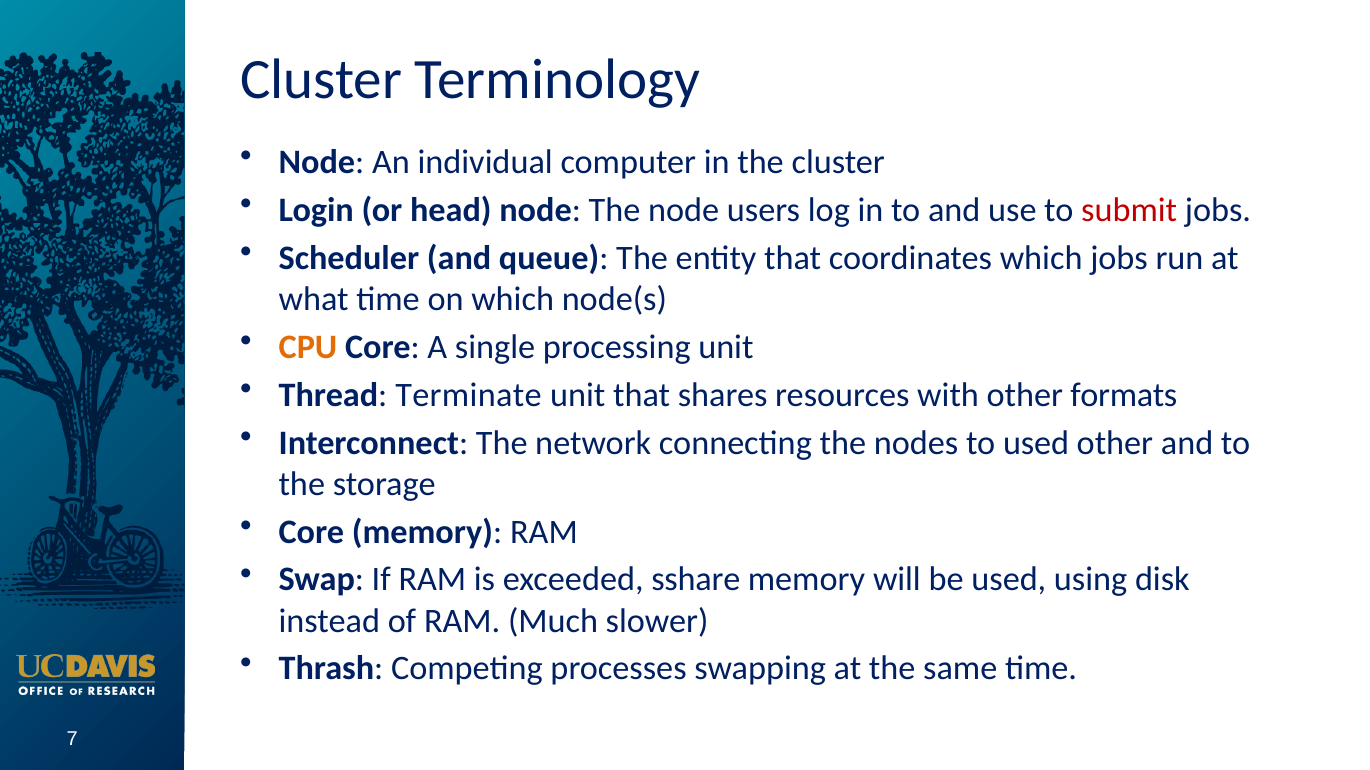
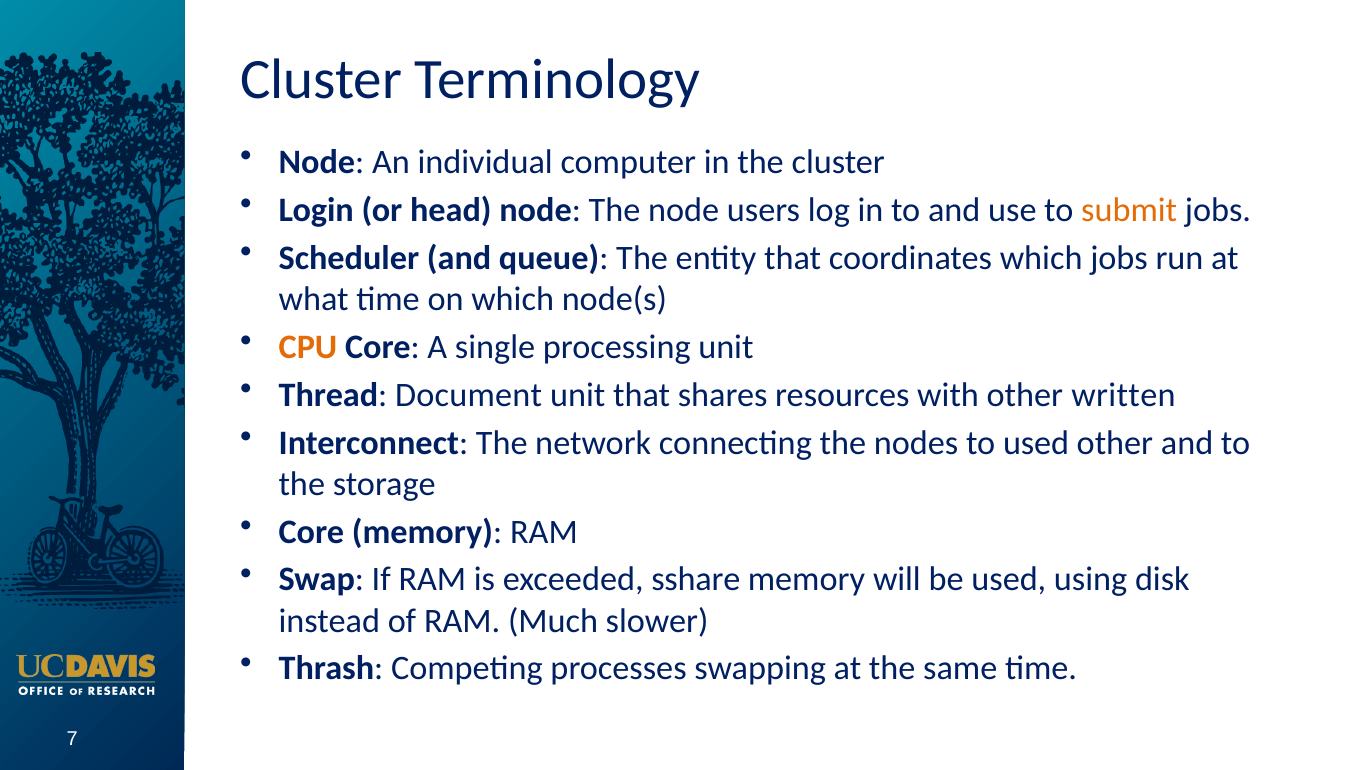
submit colour: red -> orange (1129, 210)
Terminate: Terminate -> Document (469, 395)
formats: formats -> written (1124, 395)
